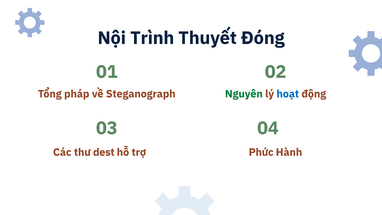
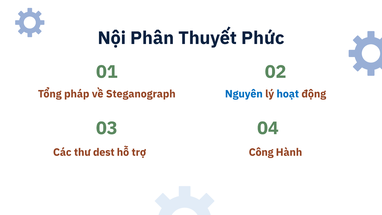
Trình: Trình -> Phân (152, 38)
Đóng: Đóng -> Phức (263, 38)
Nguyên colour: green -> blue (244, 94)
Phức: Phức -> Công (261, 152)
